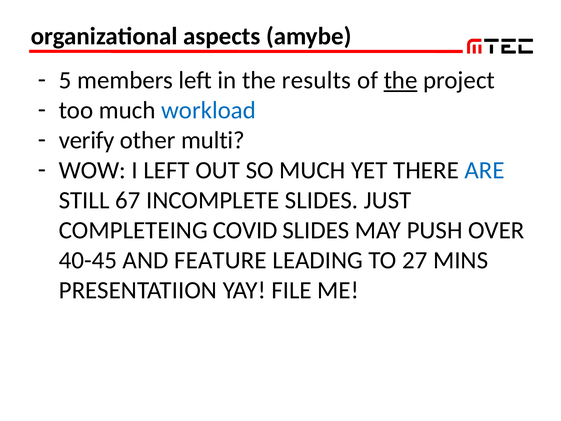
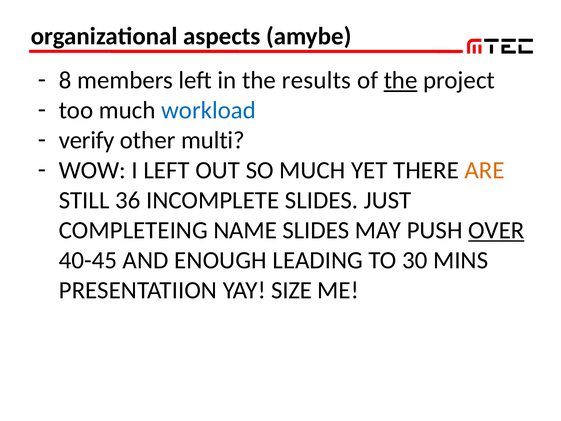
5: 5 -> 8 (65, 80)
ARE colour: blue -> orange (485, 170)
67: 67 -> 36 (128, 200)
COVID: COVID -> NAME (245, 230)
OVER underline: none -> present (496, 230)
FEATURE: FEATURE -> ENOUGH (220, 260)
27: 27 -> 30 (415, 260)
FILE: FILE -> SIZE (292, 290)
